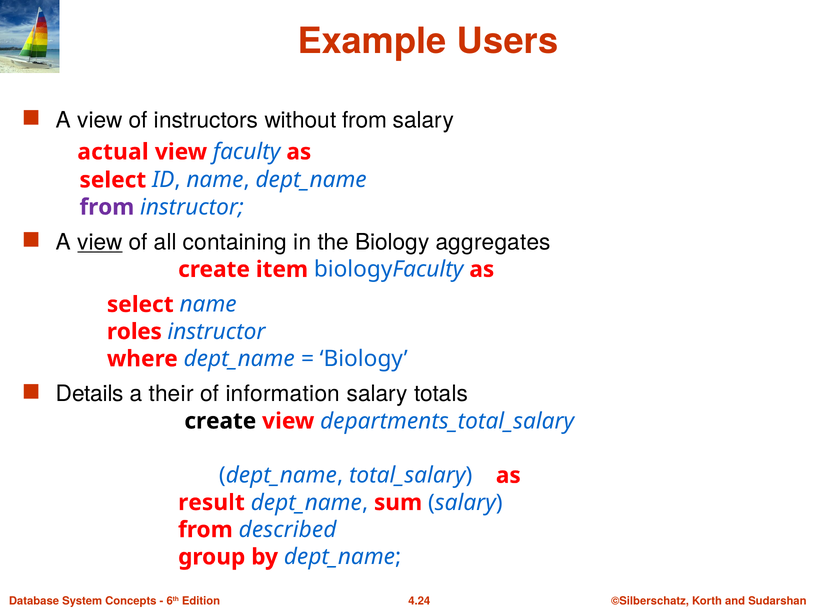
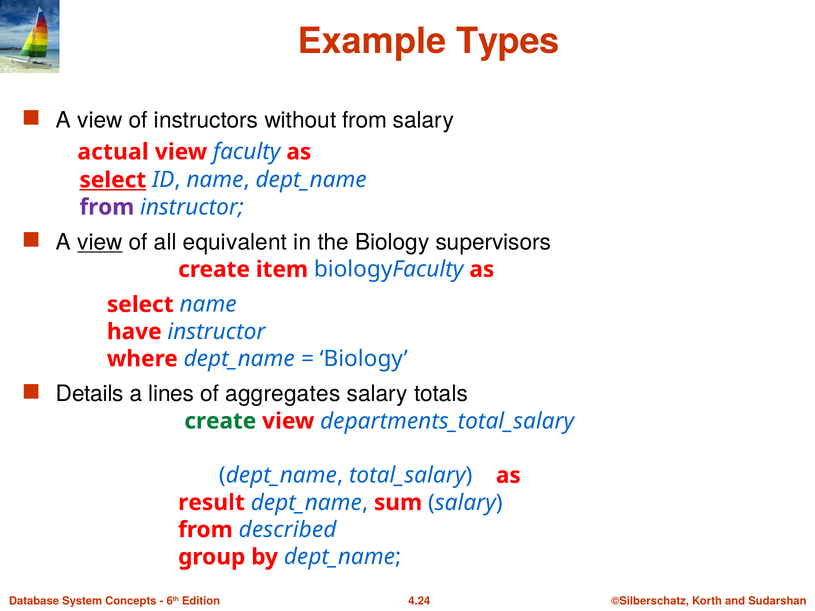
Users: Users -> Types (508, 41)
select underline: none -> present (113, 180)
containing: containing -> equivalent (235, 242)
aggregates: aggregates -> supervisors (493, 242)
roles: roles -> have (134, 332)
their: their -> lines (171, 394)
information: information -> aggregates (283, 394)
create colour: black -> green (220, 421)
